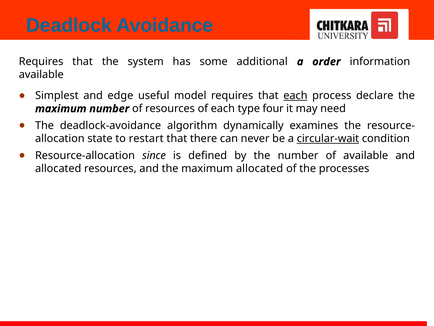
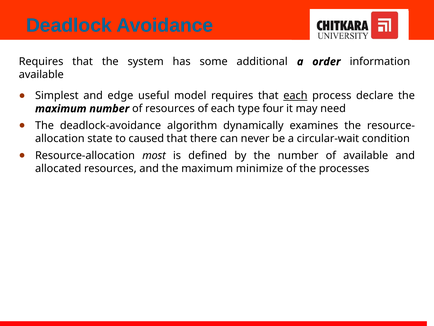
restart: restart -> caused (146, 138)
circular-wait underline: present -> none (328, 138)
since: since -> most (154, 155)
maximum allocated: allocated -> minimize (260, 168)
